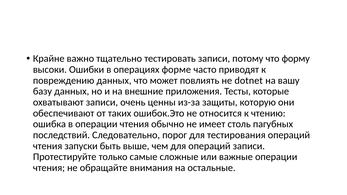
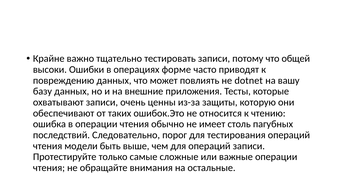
форму: форму -> общей (296, 59)
запуски: запуски -> модели (81, 146)
